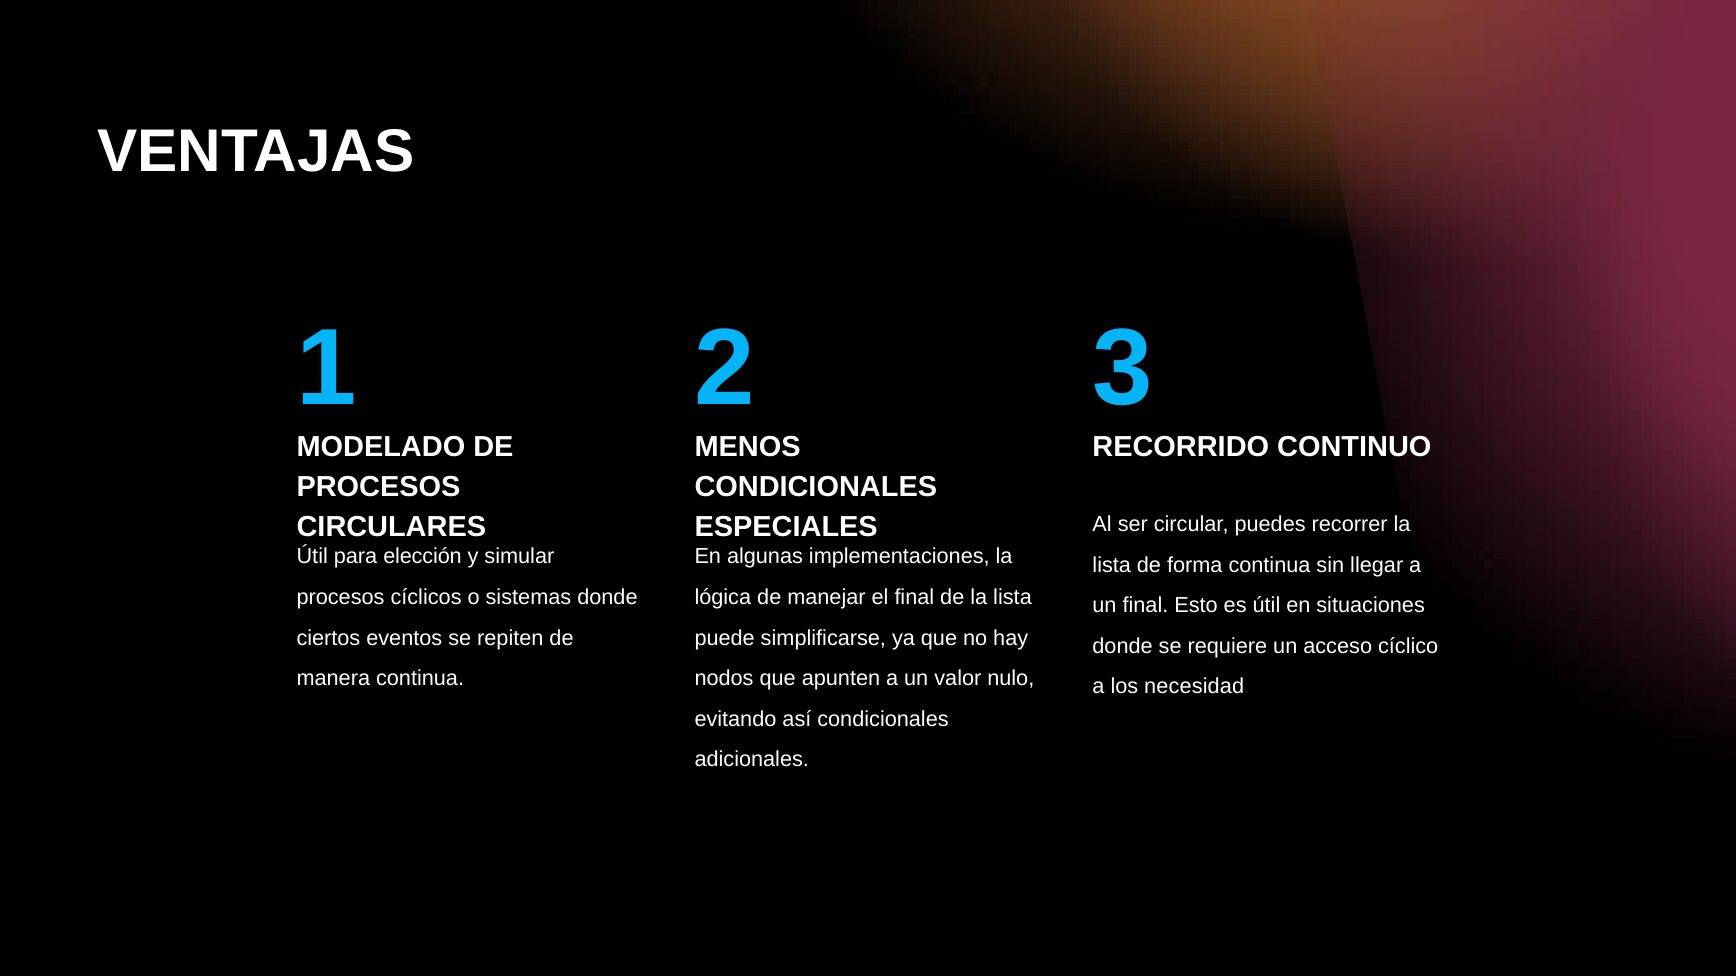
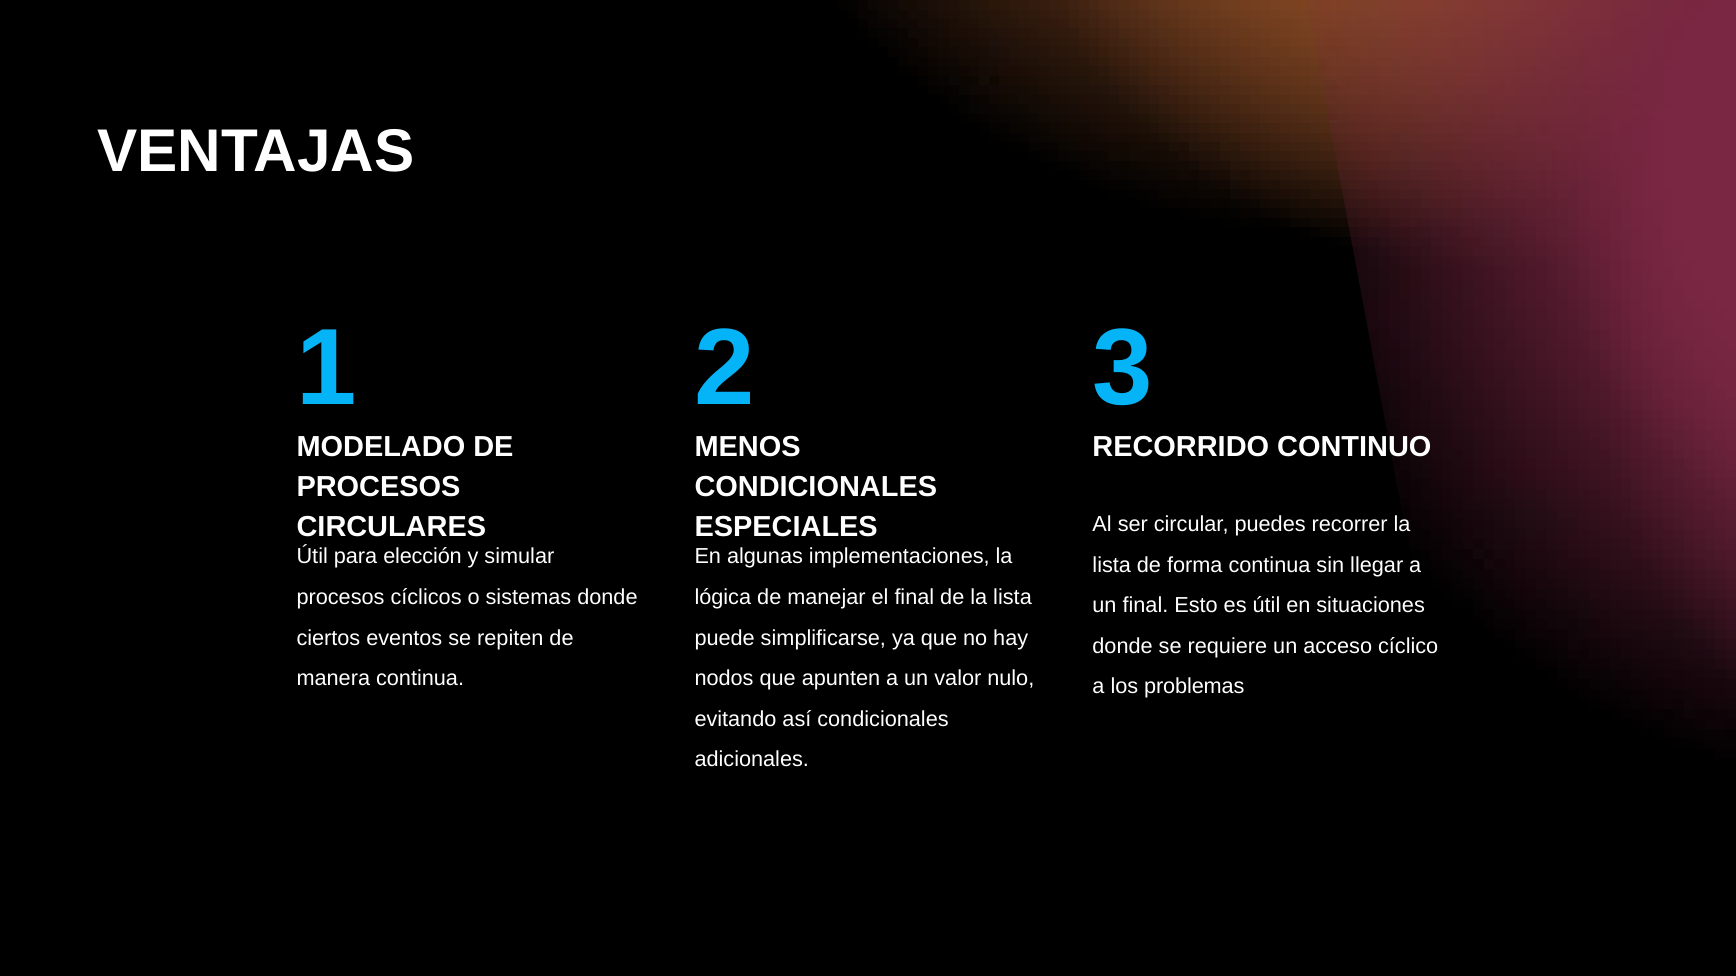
necesidad: necesidad -> problemas (1194, 687)
